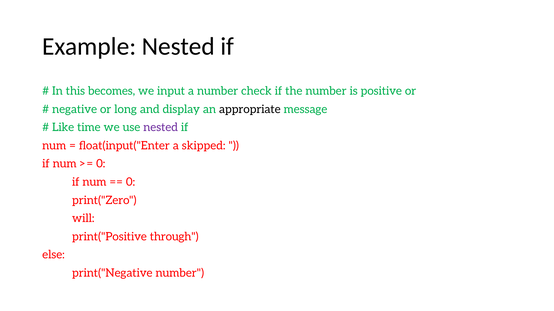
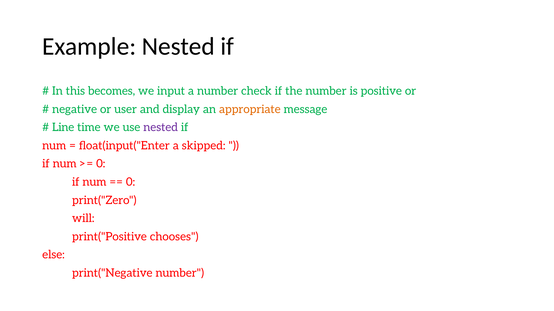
long: long -> user (126, 109)
appropriate colour: black -> orange (250, 109)
Like: Like -> Line (63, 128)
through: through -> chooses (174, 237)
